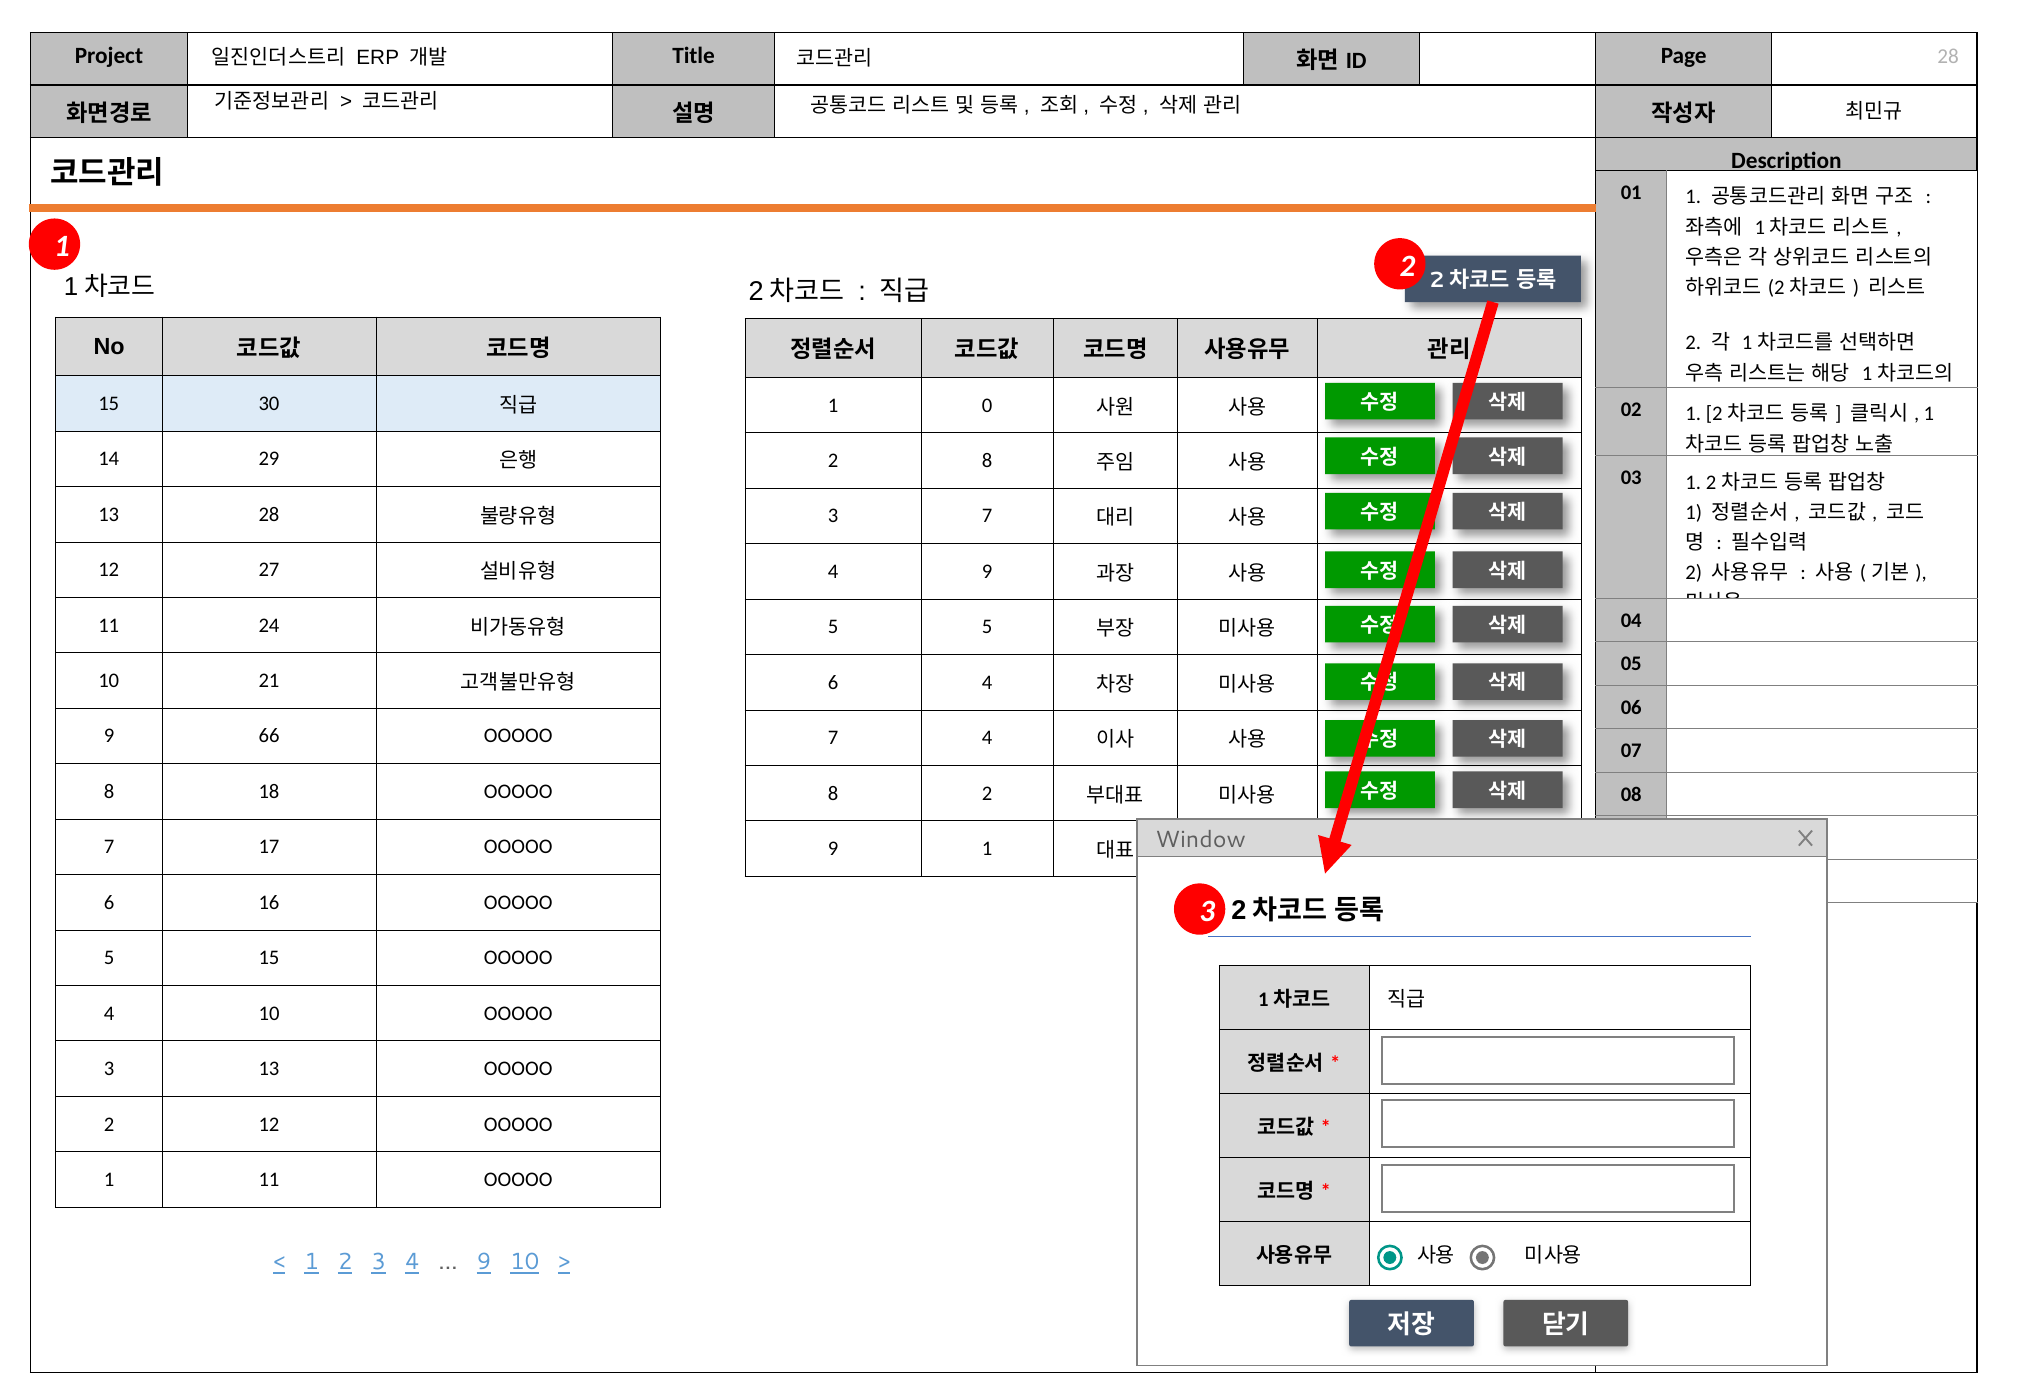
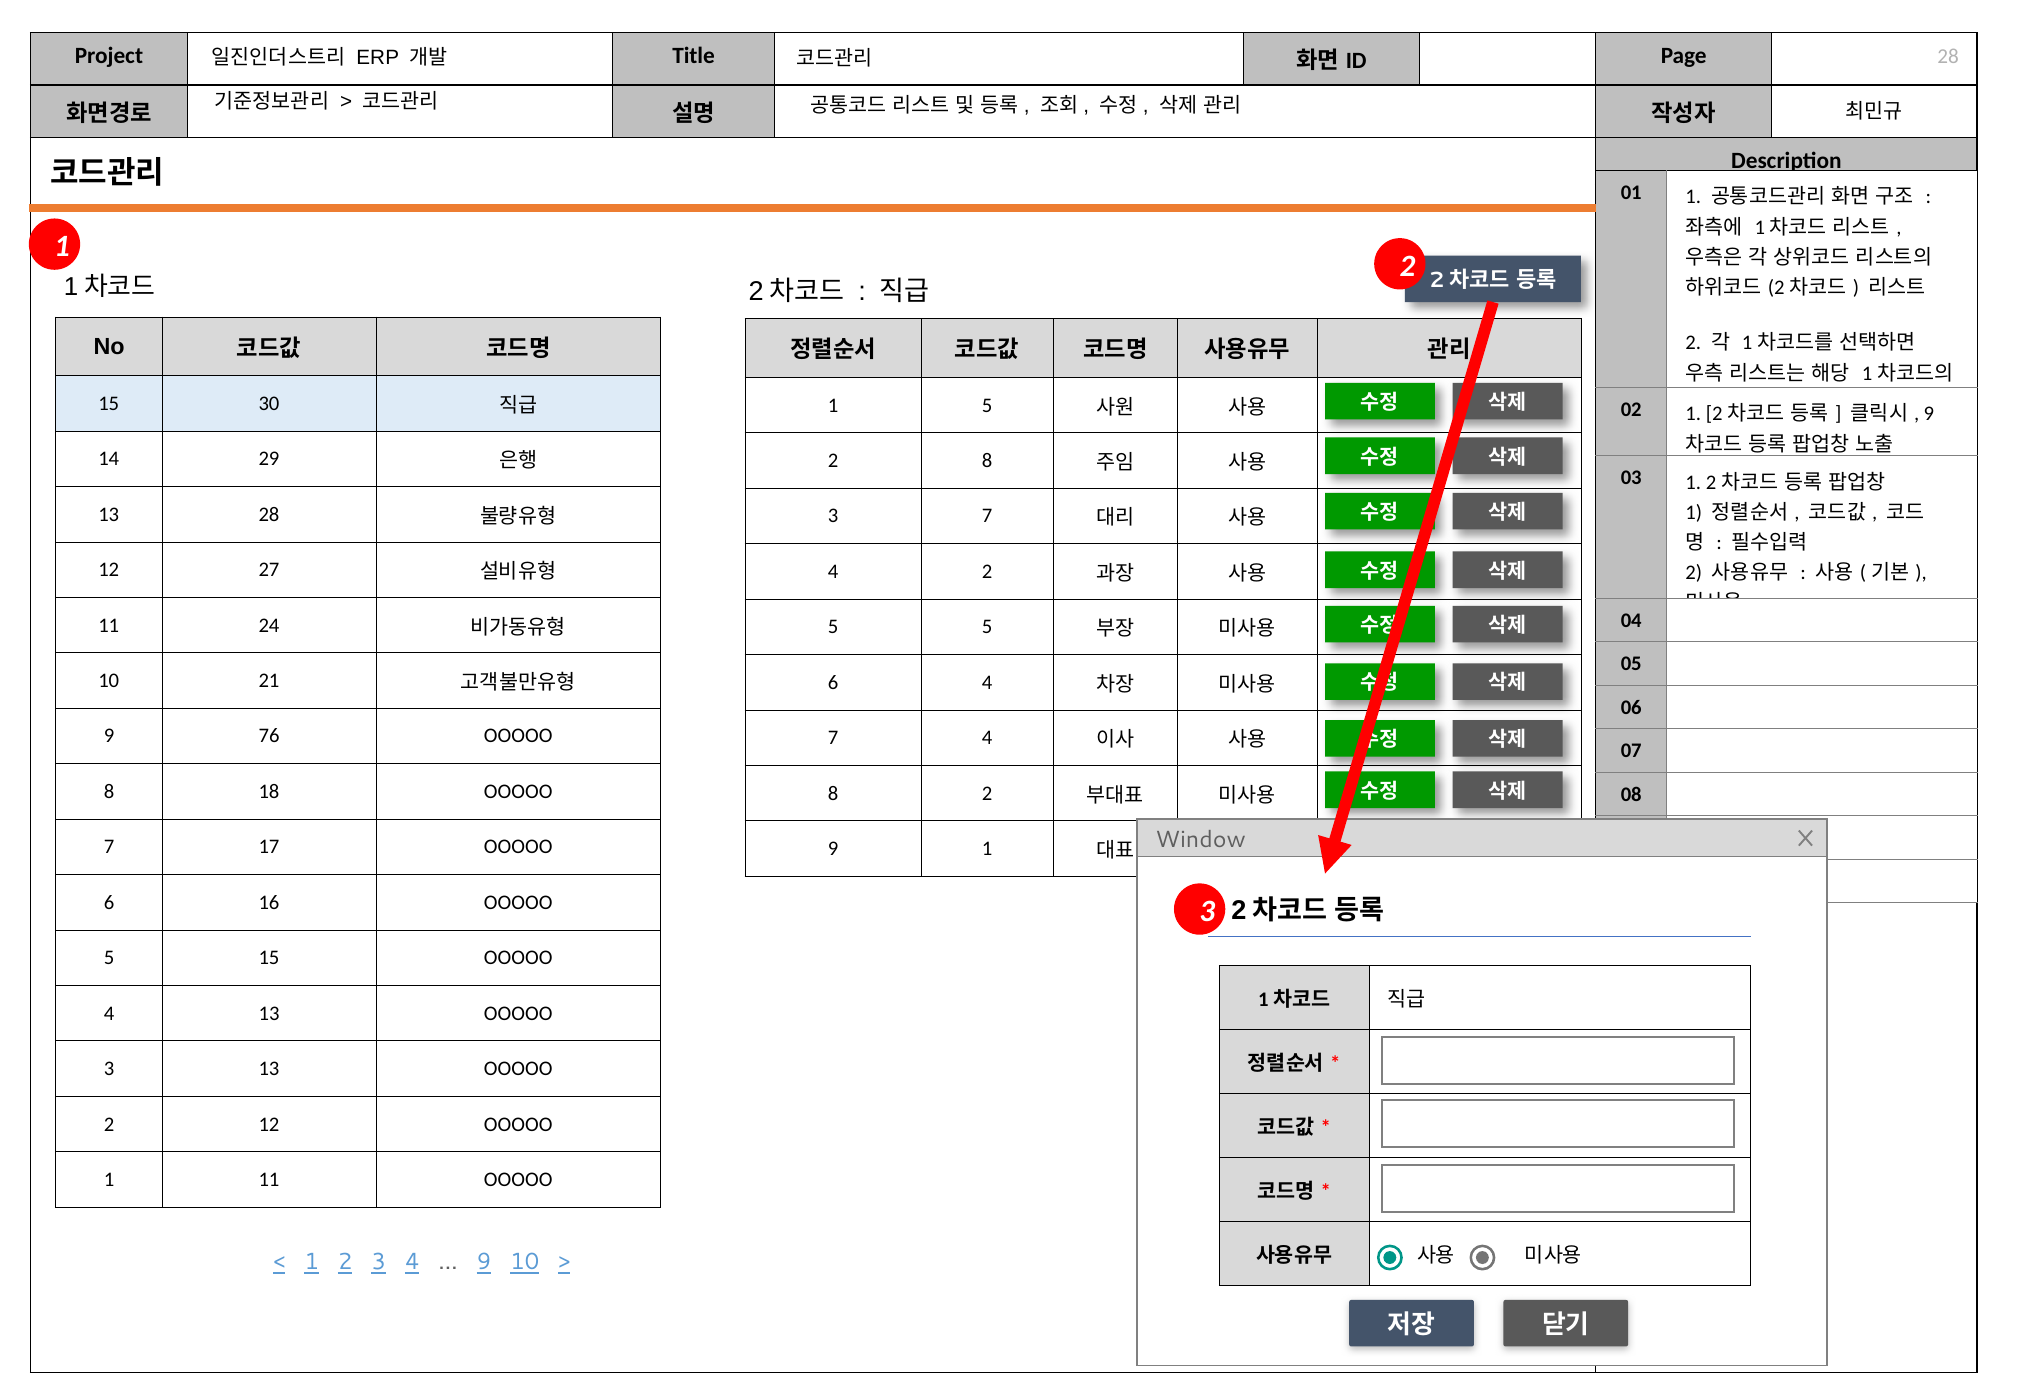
1 0: 0 -> 5 (987, 405)
1: 1 -> 9 (1929, 414)
4 9: 9 -> 2 (987, 572)
66: 66 -> 76 (269, 736)
4 10: 10 -> 13 (269, 1013)
